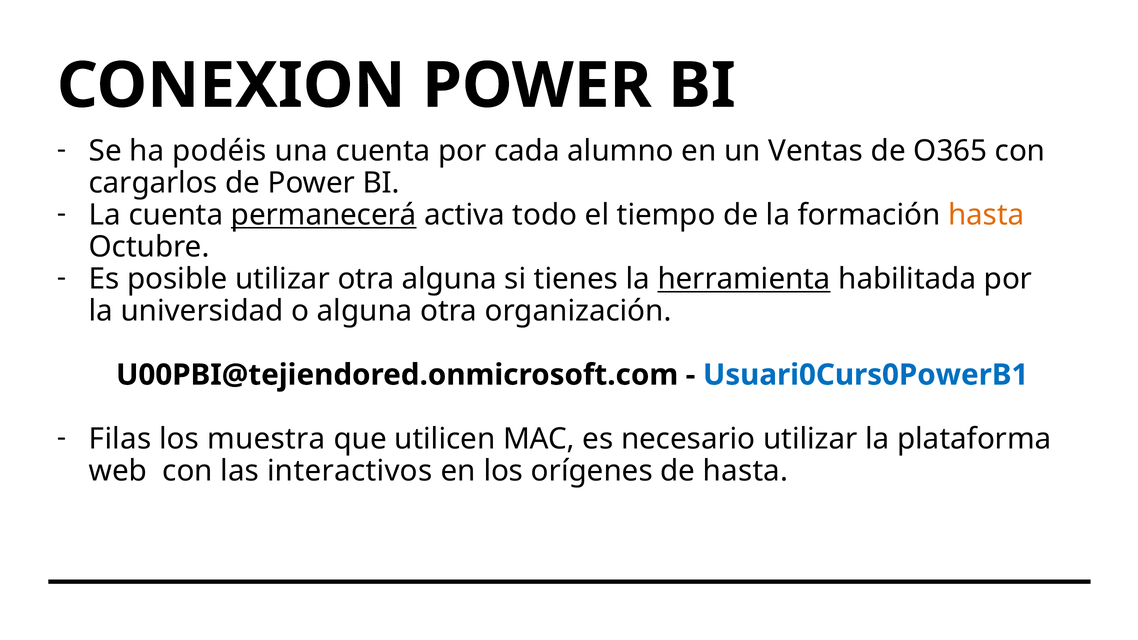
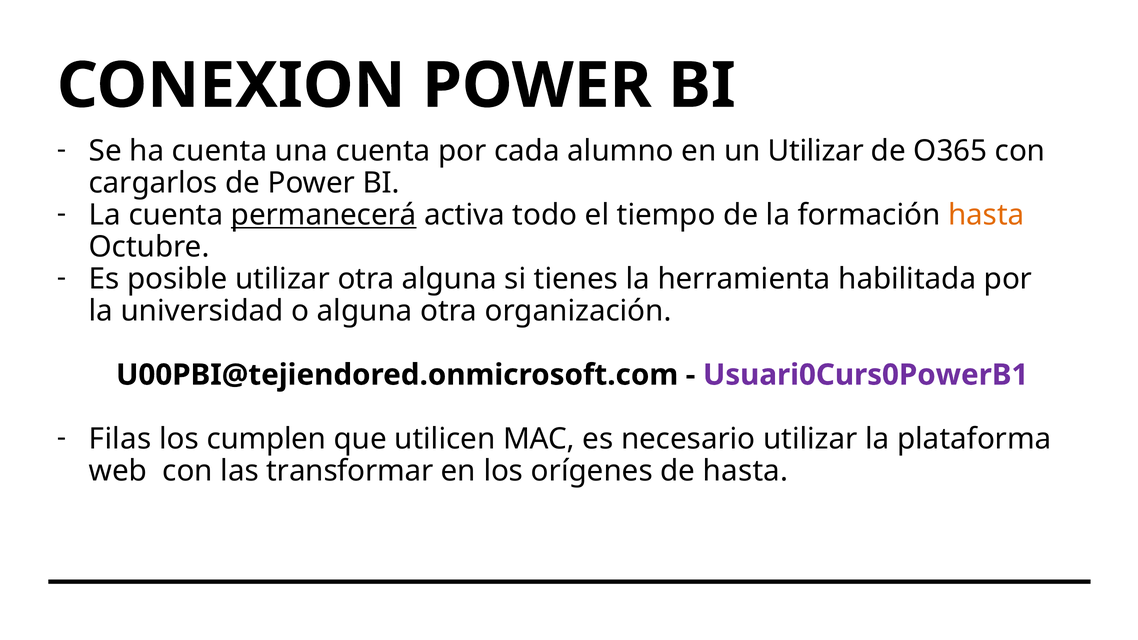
ha podéis: podéis -> cuenta (220, 151)
un Ventas: Ventas -> Utilizar (816, 151)
herramienta underline: present -> none (744, 279)
Usuari0Curs0PowerB1 colour: blue -> purple (866, 375)
muestra: muestra -> cumplen (266, 439)
interactivos: interactivos -> transformar (350, 471)
